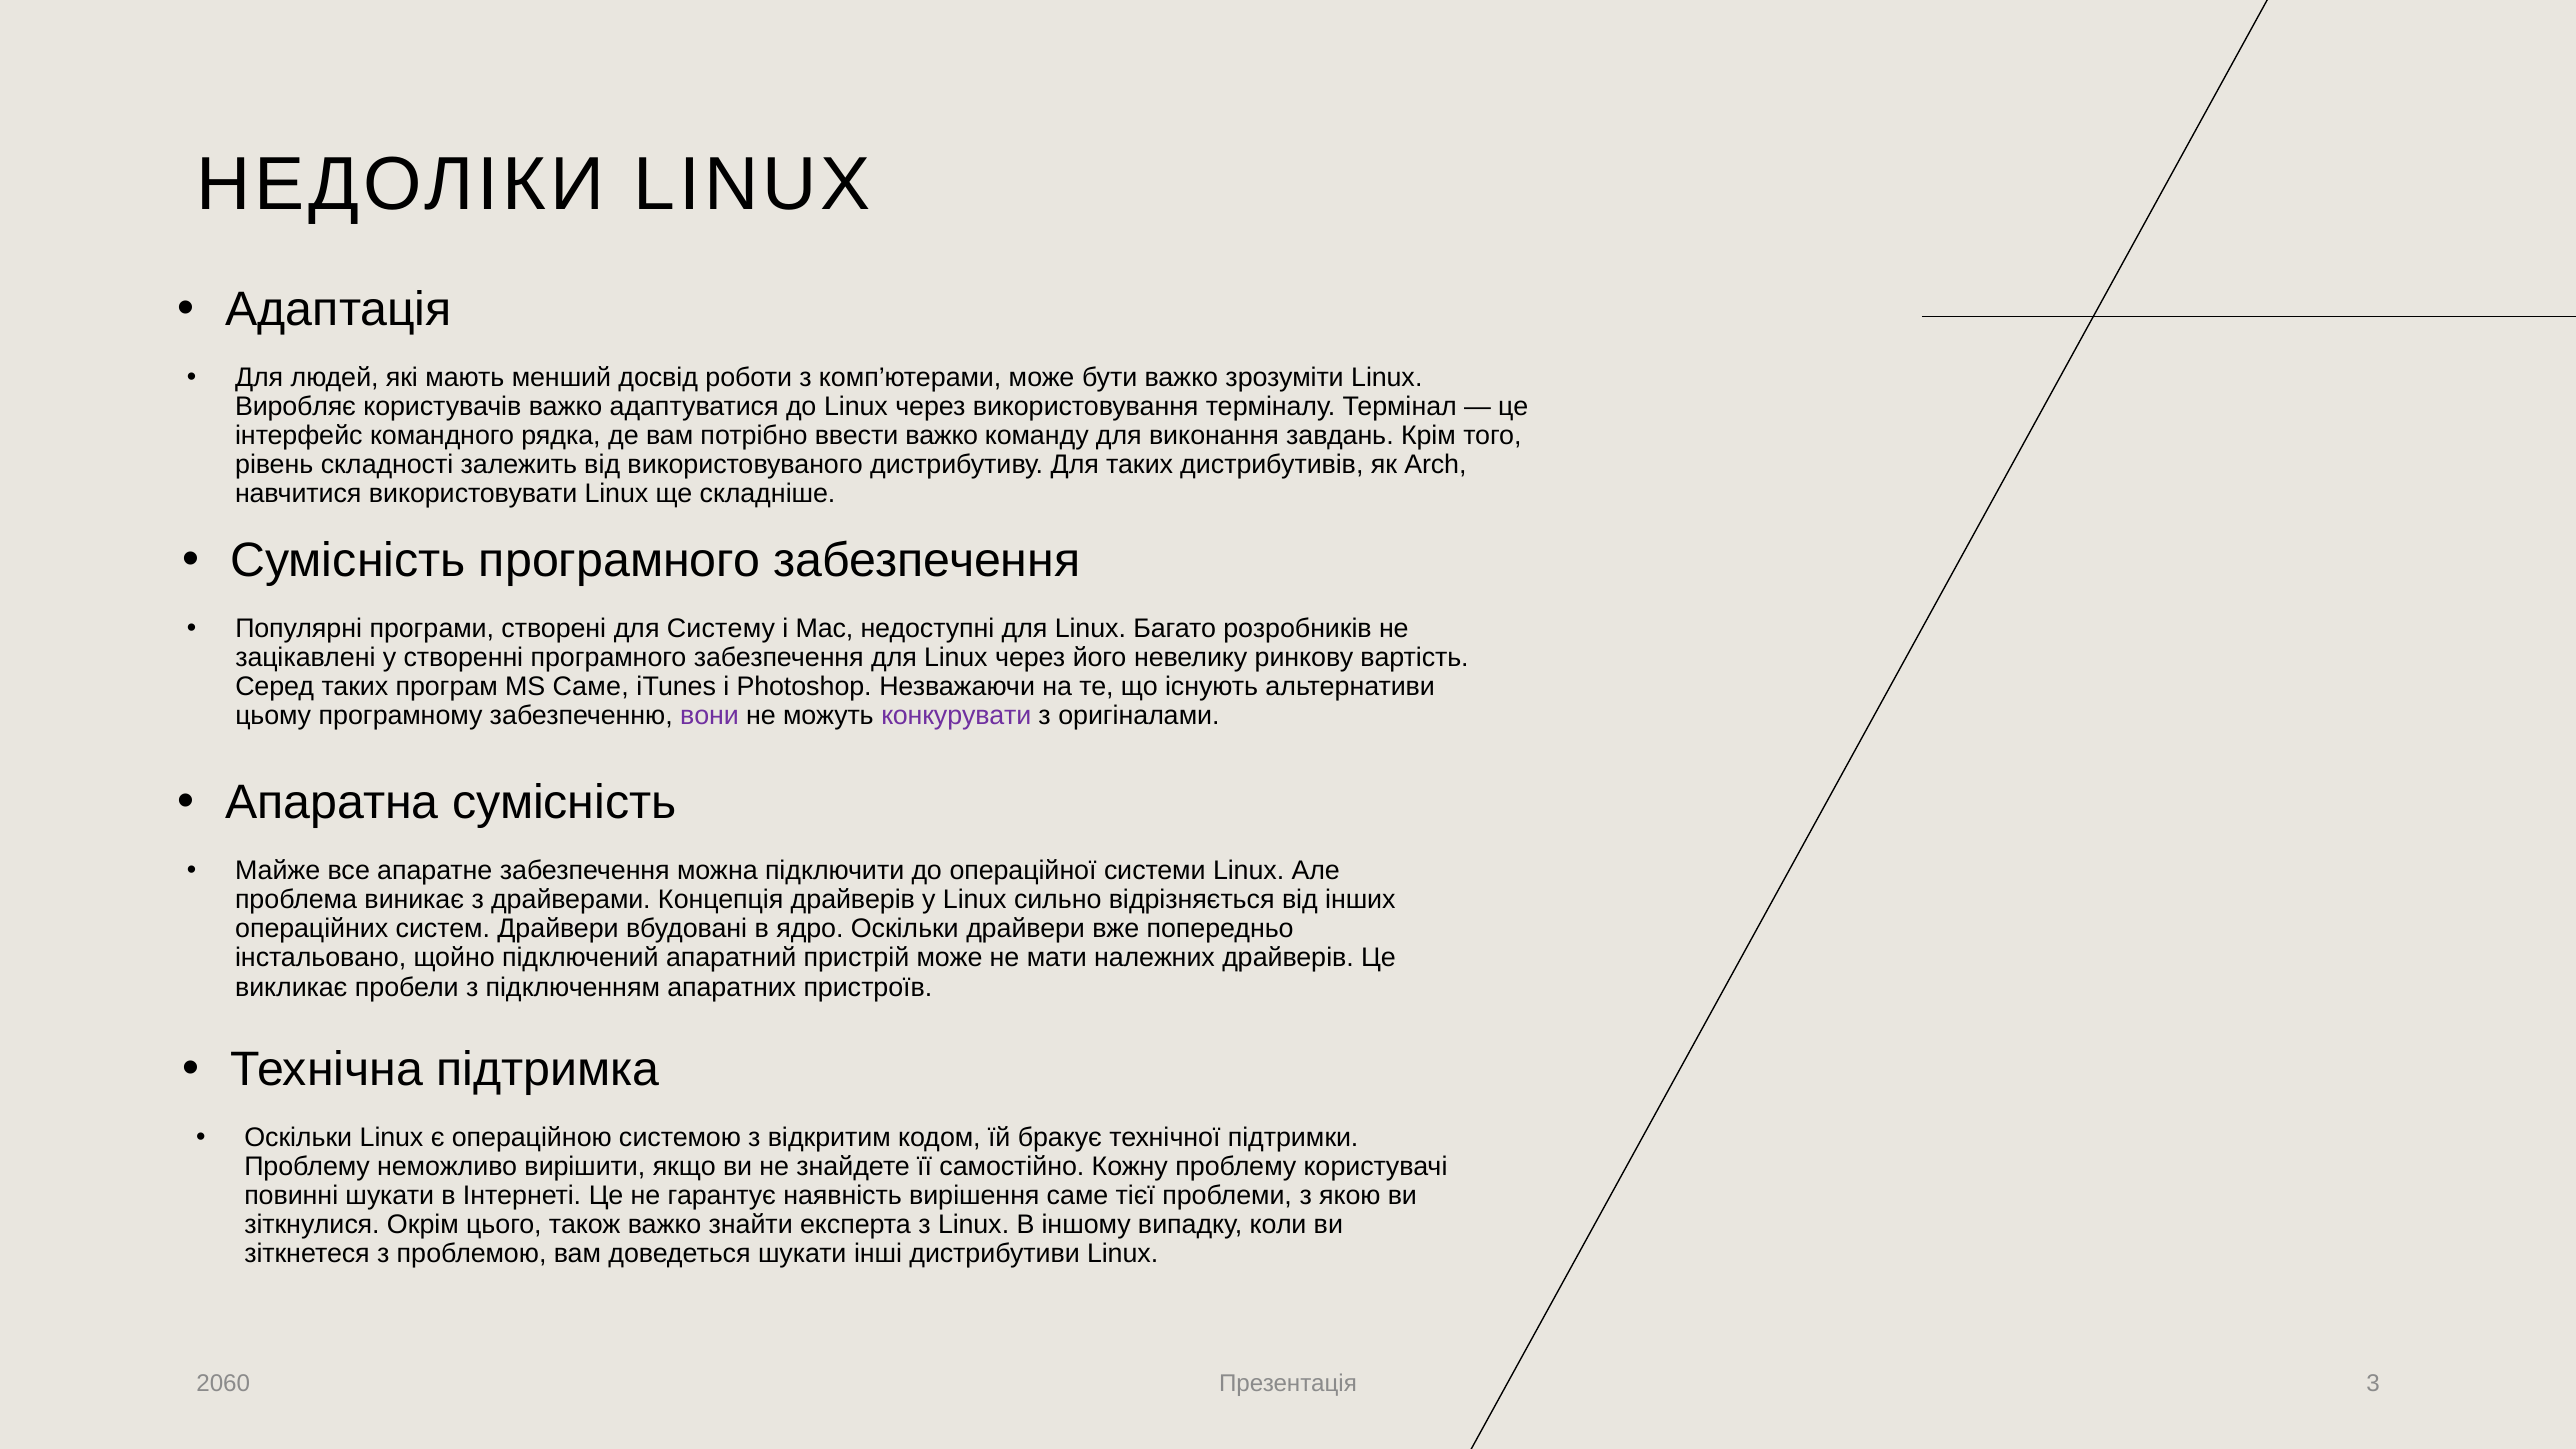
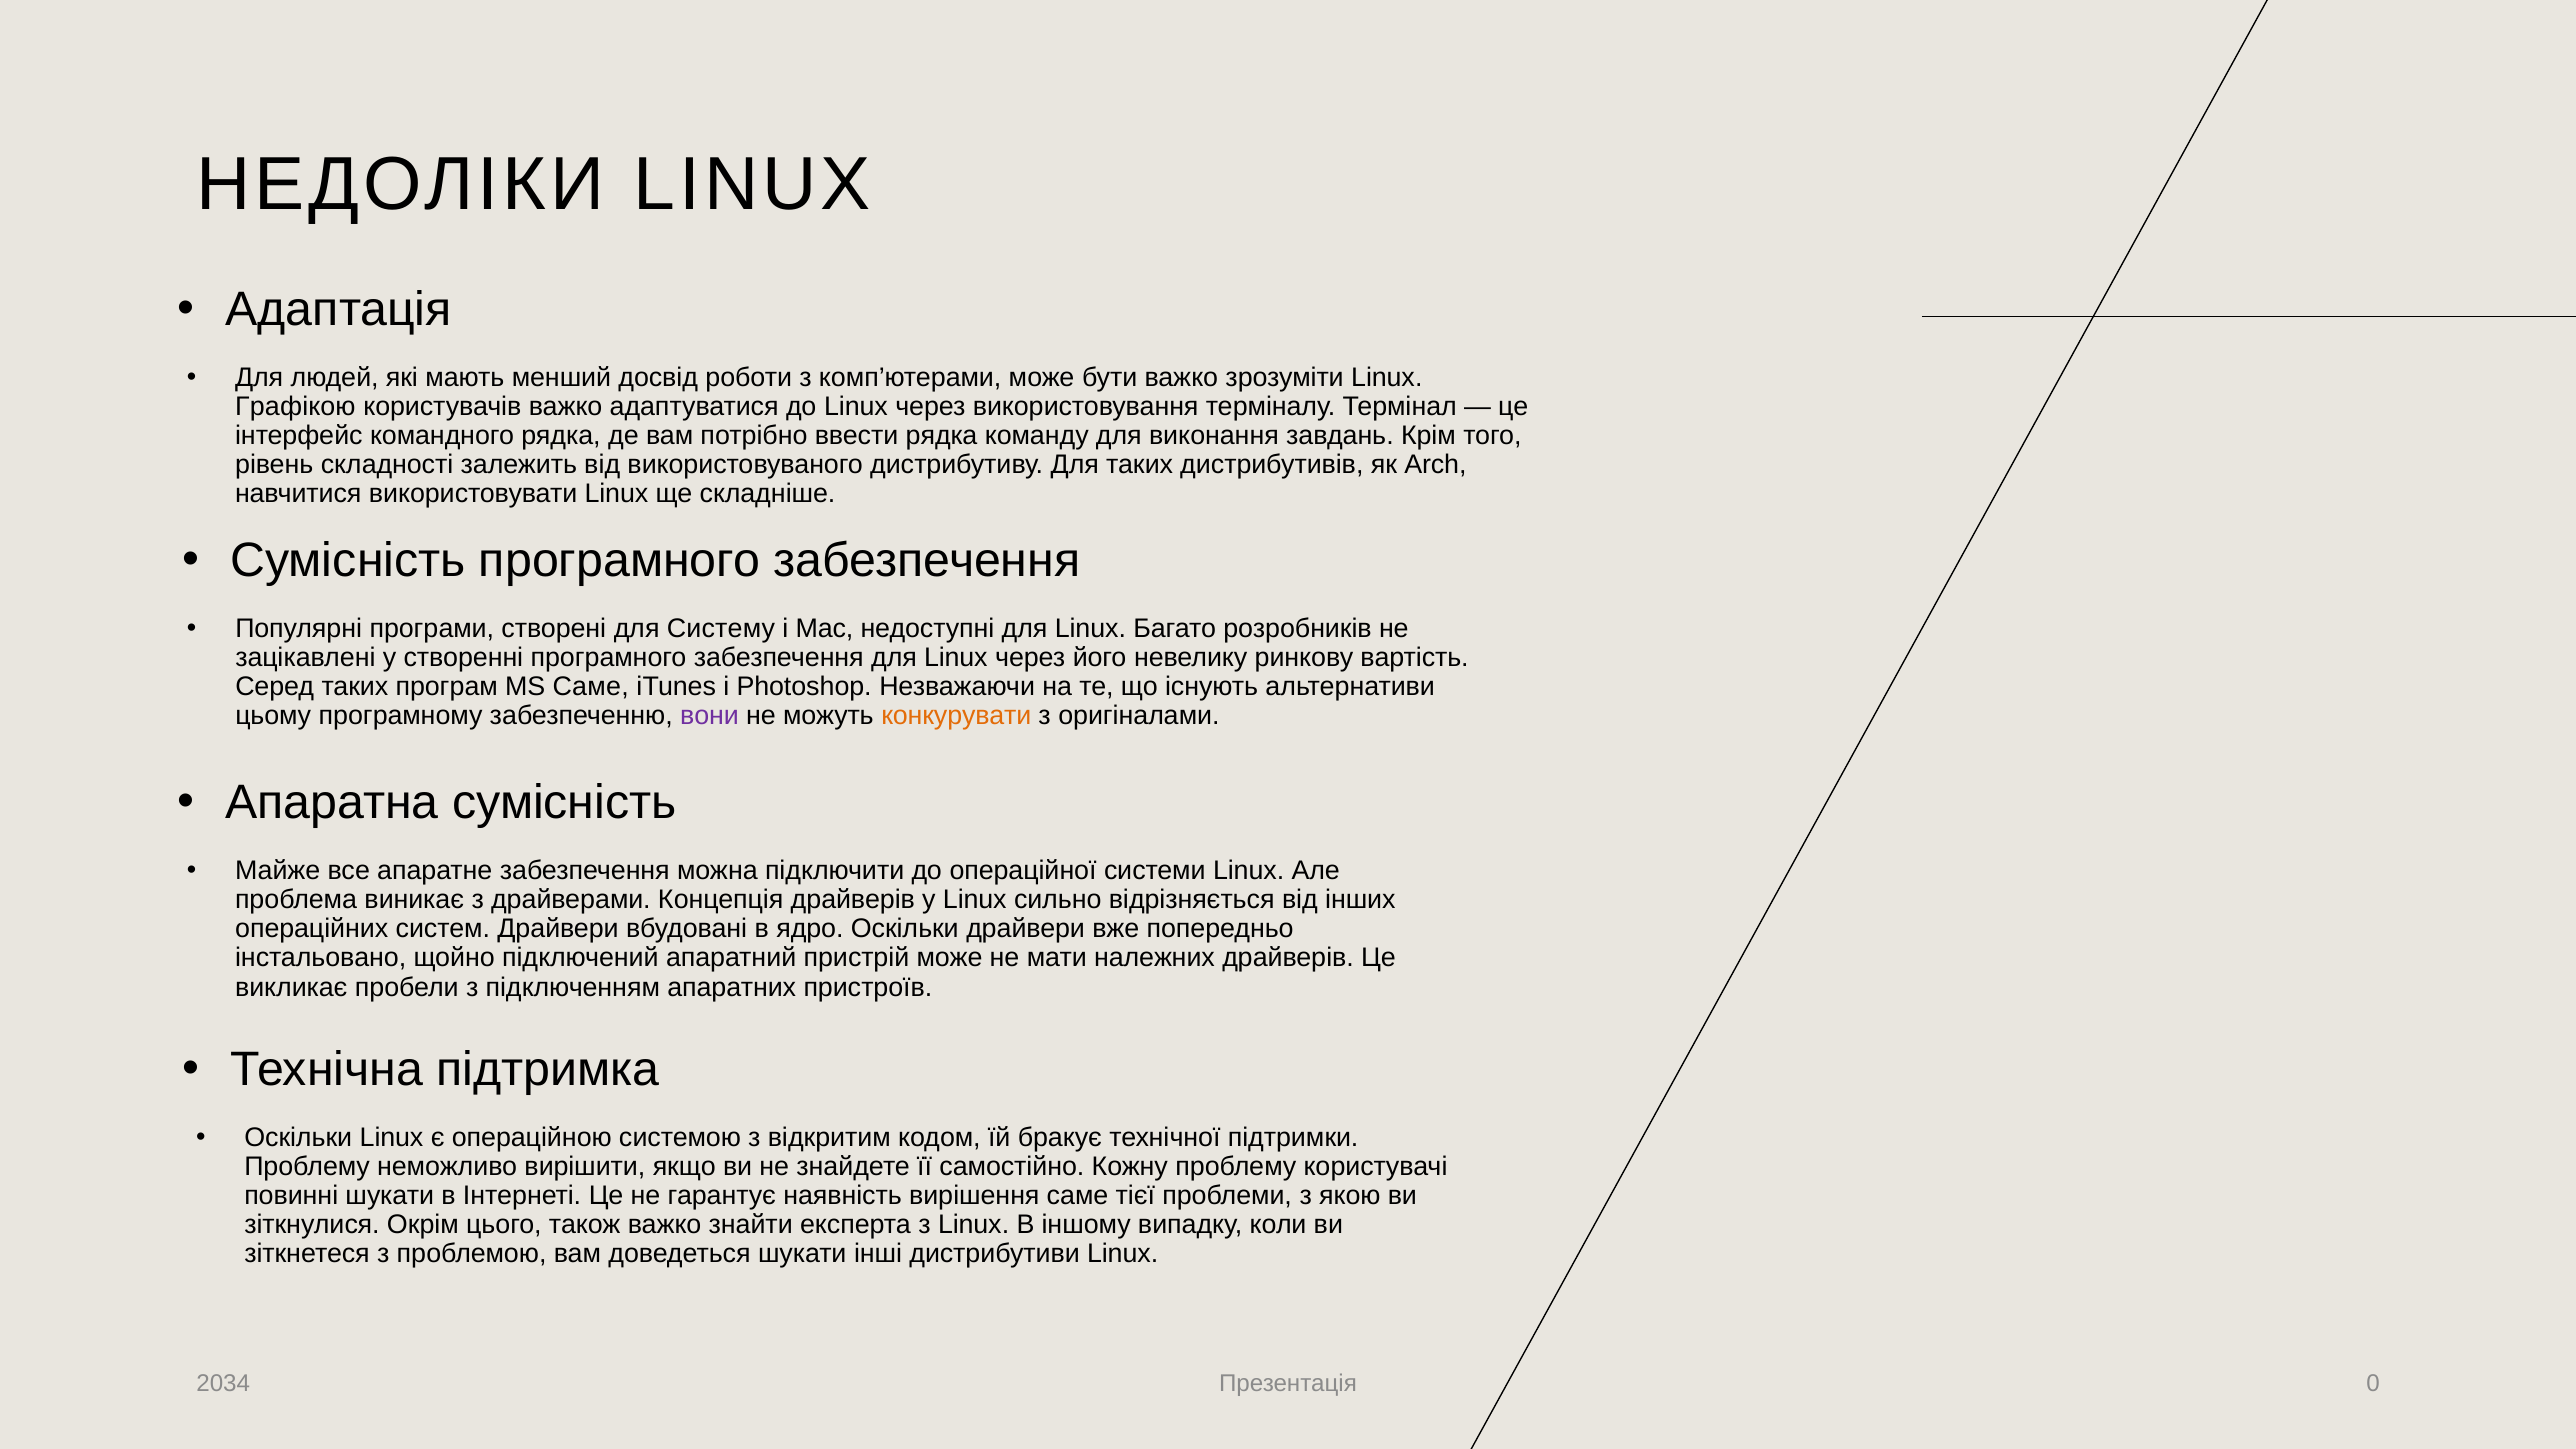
Виробляє: Виробляє -> Графікою (295, 406)
ввести важко: важко -> рядка (941, 435)
конкурувати colour: purple -> orange (956, 716)
2060: 2060 -> 2034 (223, 1383)
3: 3 -> 0 (2373, 1383)
